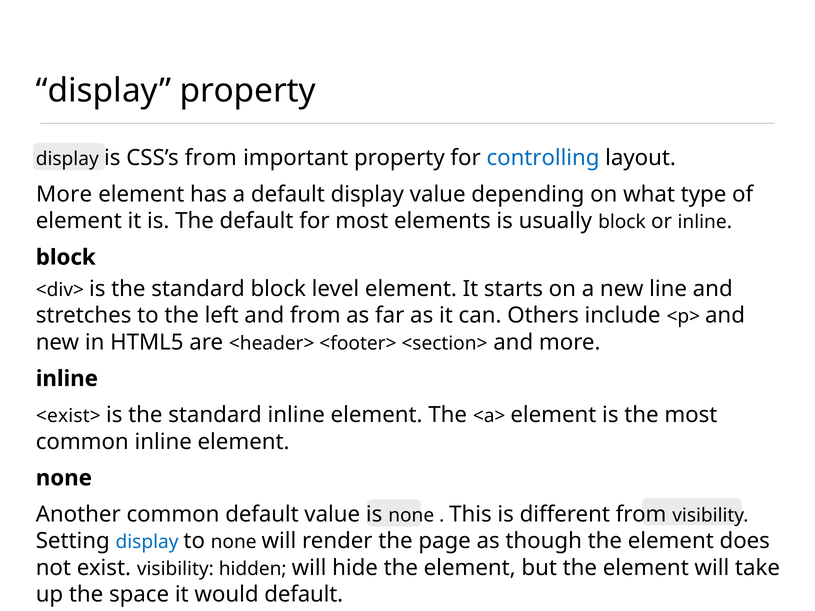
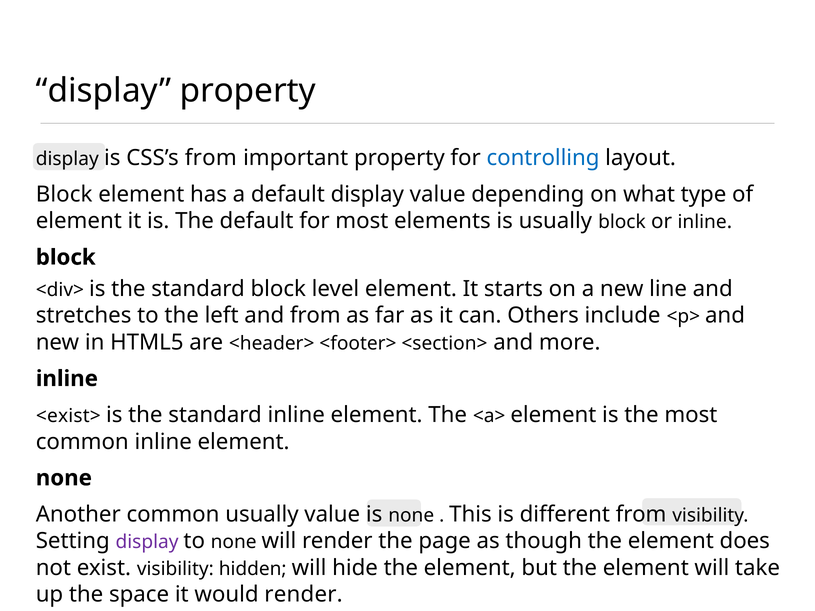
More: More -> Block (64, 194)
common default: default -> usually (262, 514)
display colour: blue -> purple (147, 542)
would default: default -> render (304, 595)
